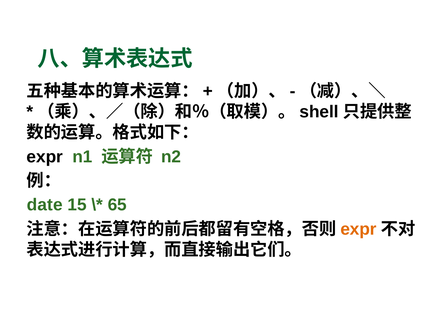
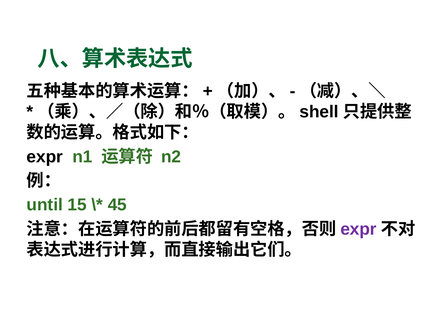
date: date -> until (45, 205)
65: 65 -> 45 (117, 205)
expr colour: orange -> purple (359, 229)
